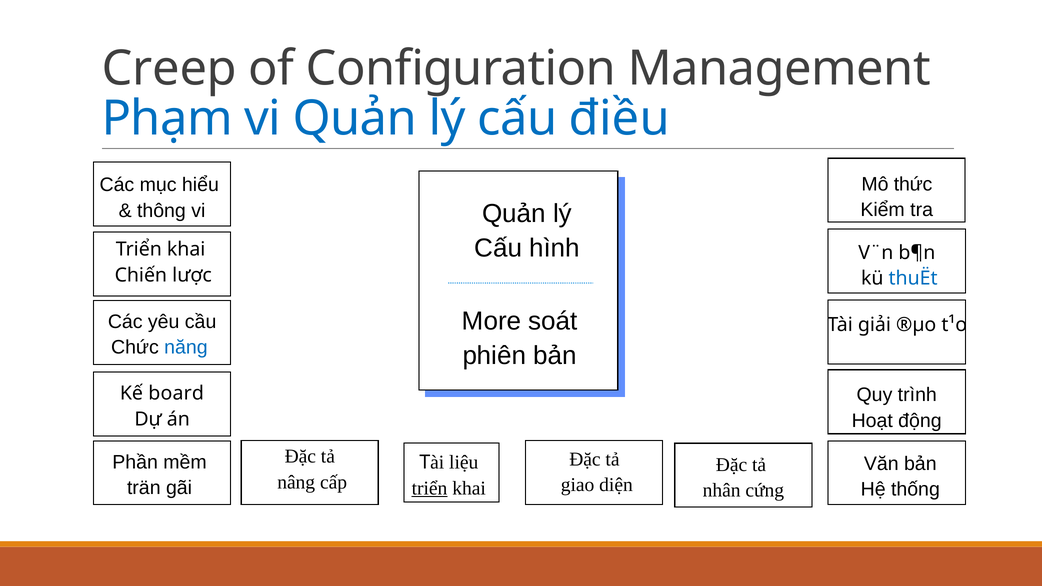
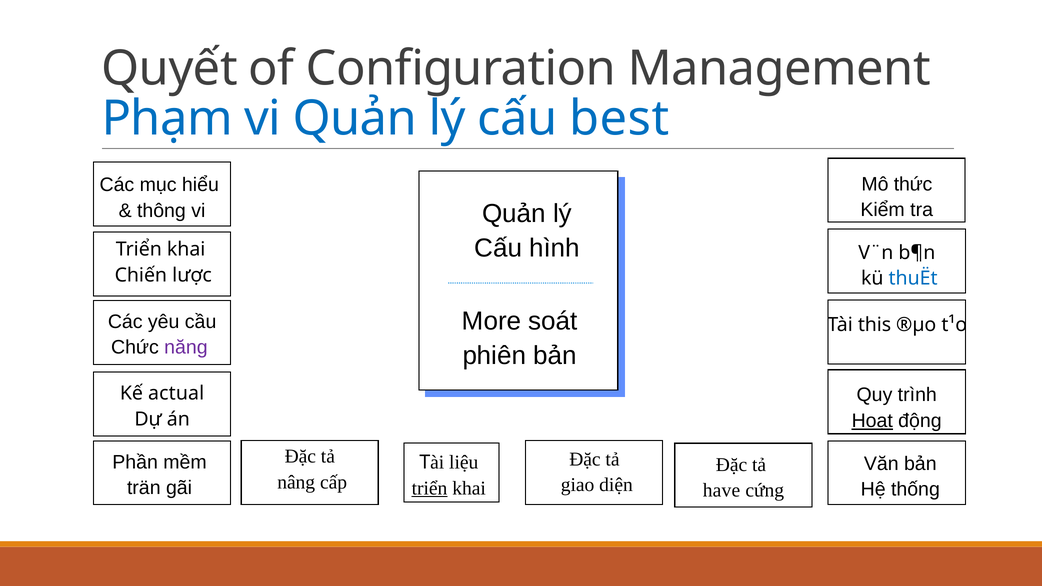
Creep: Creep -> Quyết (169, 69)
điều: điều -> best (619, 118)
giải: giải -> this (875, 325)
năng colour: blue -> purple (186, 348)
board: board -> actual (176, 394)
Hoạt underline: none -> present (872, 421)
nhân: nhân -> have (721, 491)
